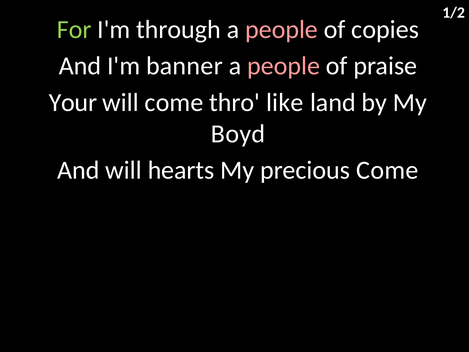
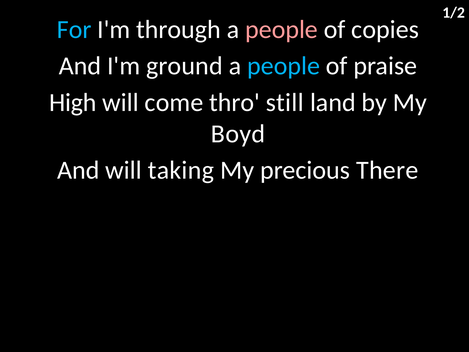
For colour: light green -> light blue (74, 29)
banner: banner -> ground (184, 66)
people colour: pink -> light blue (284, 66)
Your: Your -> High (73, 102)
like: like -> still (285, 102)
hearts: hearts -> taking (181, 170)
precious Come: Come -> There (387, 170)
